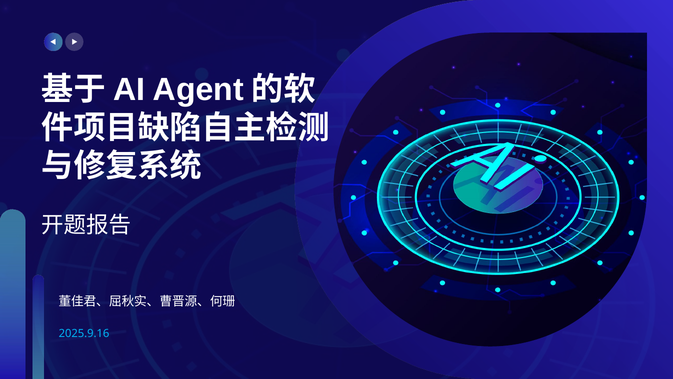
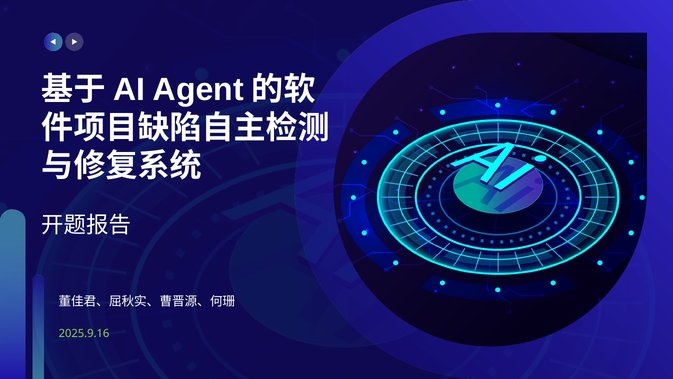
2025.9.16 colour: light blue -> light green (84, 333)
